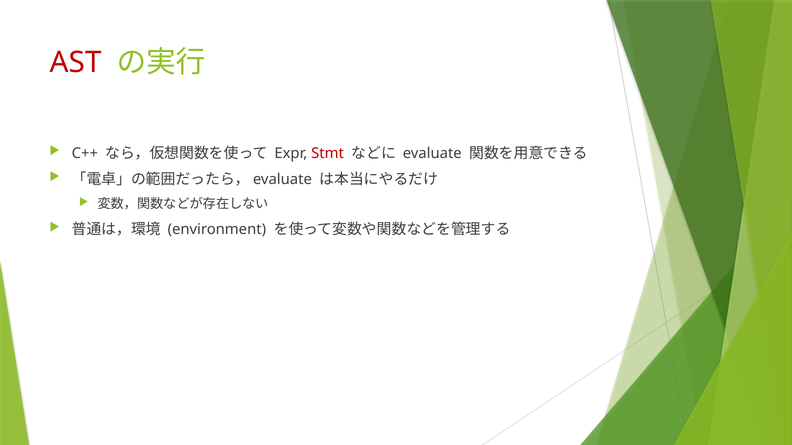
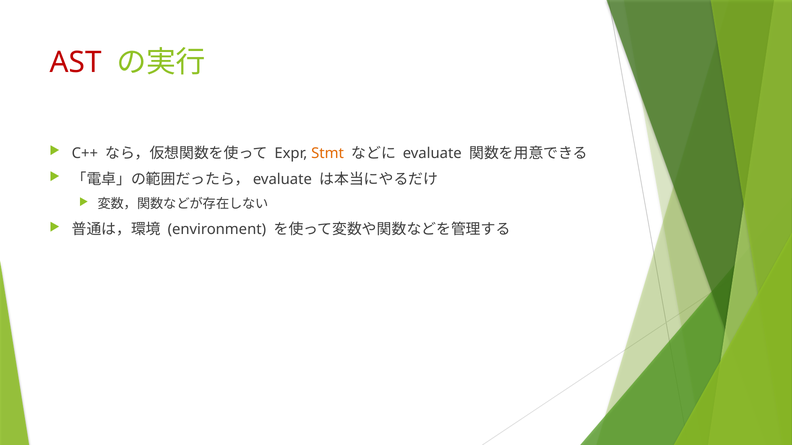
Stmt colour: red -> orange (328, 153)
